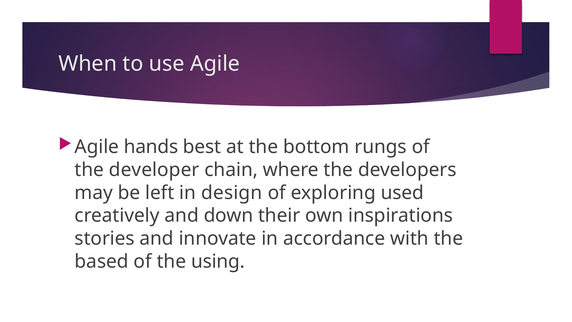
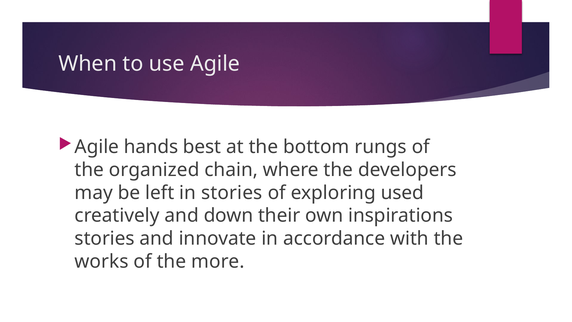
developer: developer -> organized (154, 170)
in design: design -> stories (232, 193)
based: based -> works (102, 261)
using: using -> more (218, 261)
